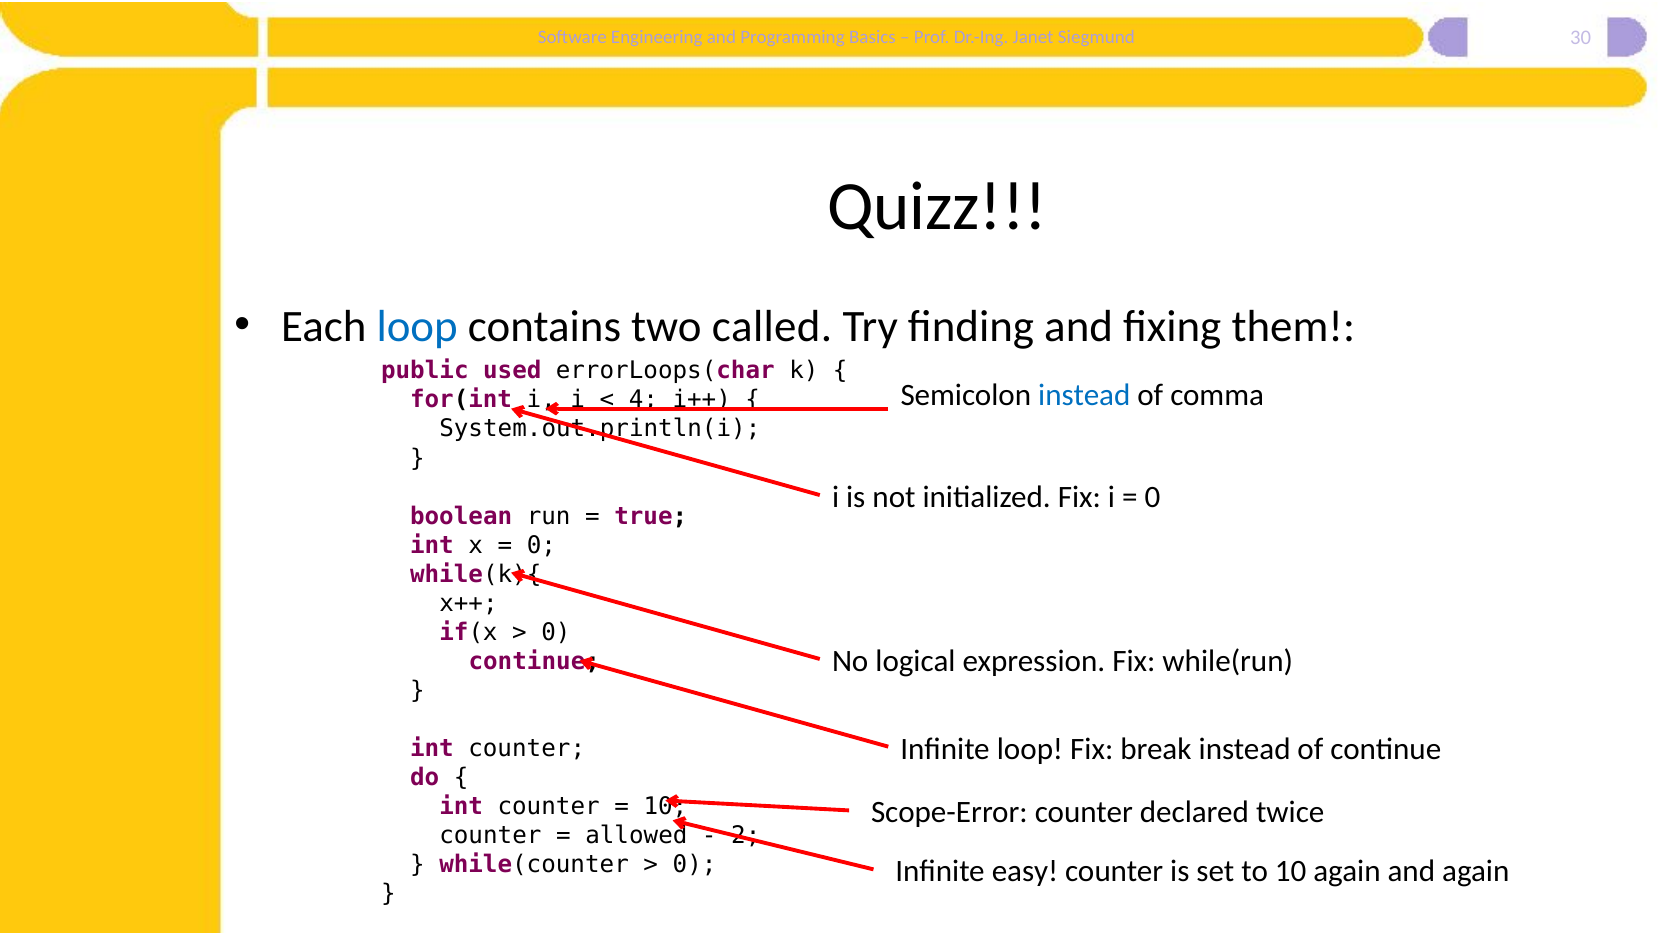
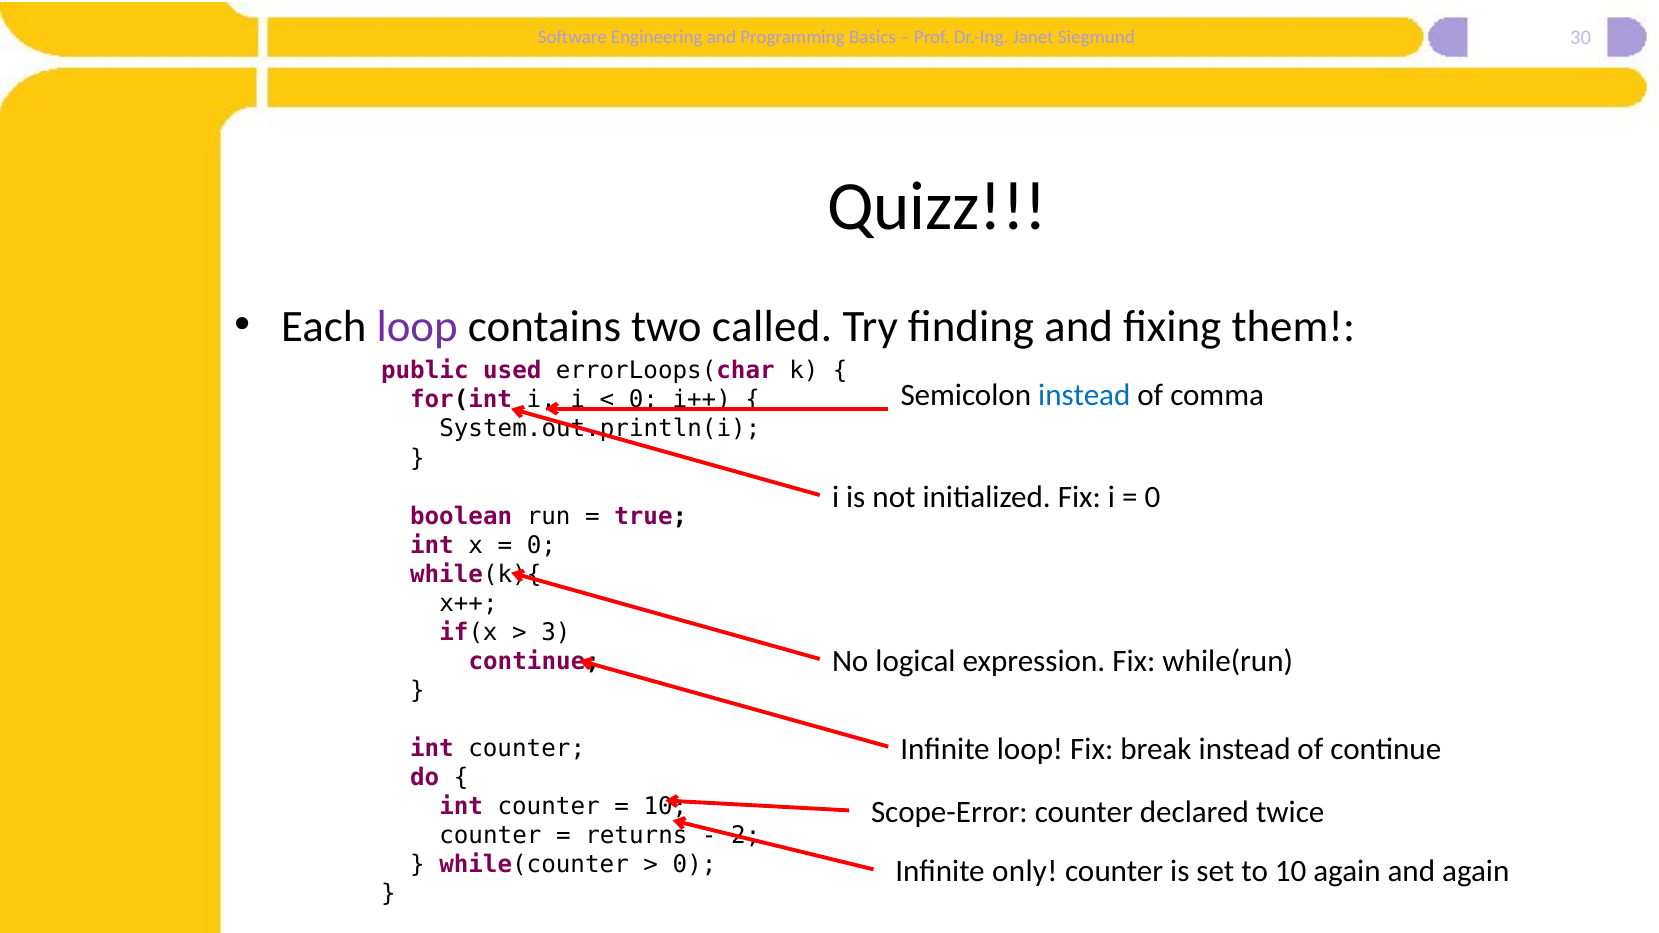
loop colour: blue -> purple (417, 327)
4: 4 -> 0 (643, 400)
0: 0 -> 3 (556, 632)
allowed: allowed -> returns (636, 836)
easy: easy -> only (1025, 871)
